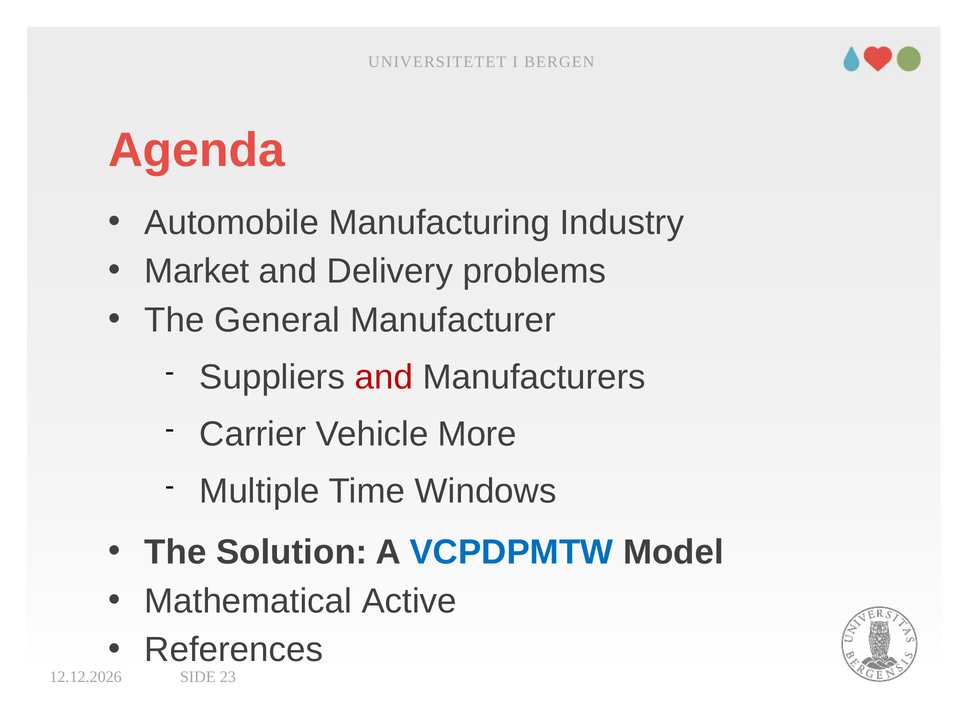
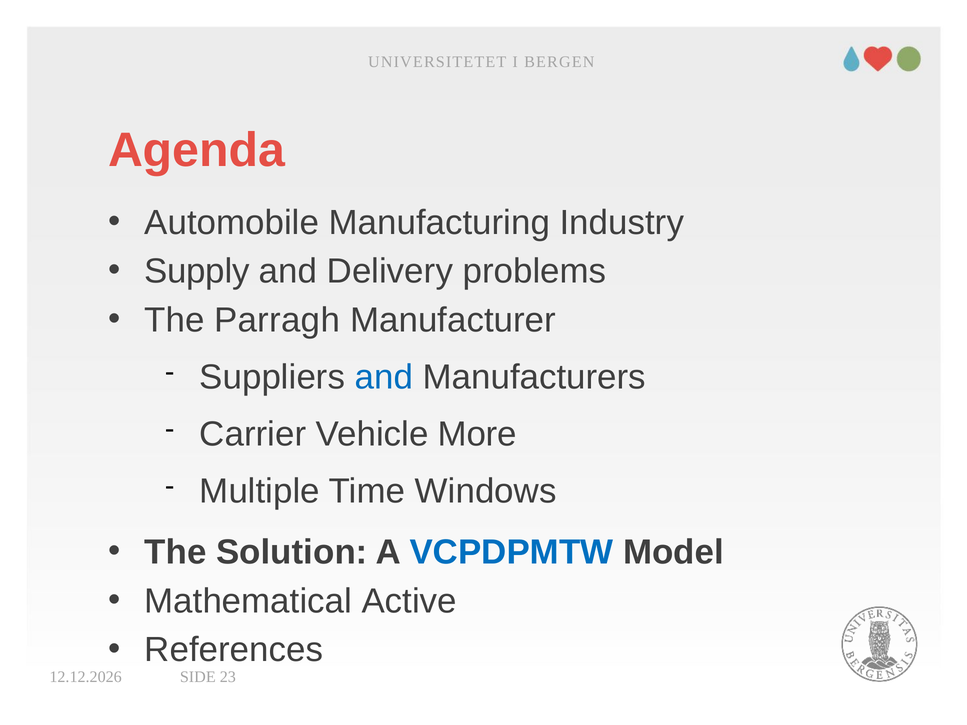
Market: Market -> Supply (197, 271)
General: General -> Parragh (277, 320)
and colour: red -> blue (384, 377)
